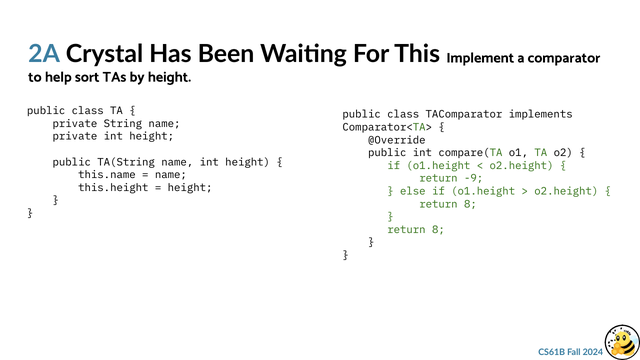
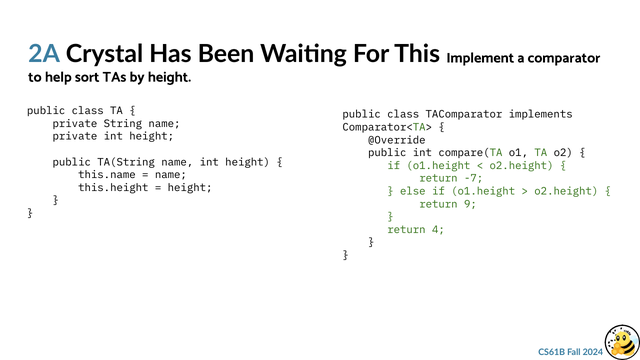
-9: -9 -> -7 (474, 178)
8: 8 -> 9 (470, 204)
8: 8 -> 4 (438, 230)
